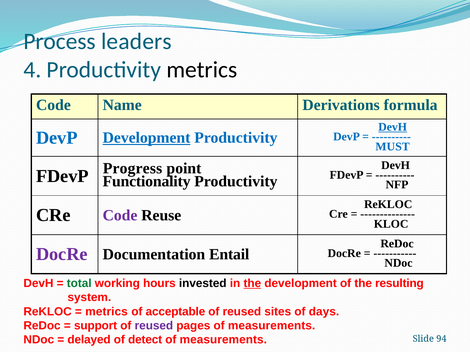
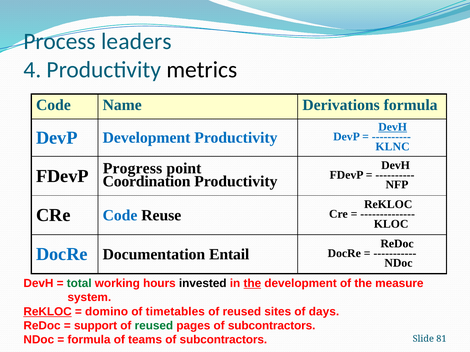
Development underline: present -> none (146, 138)
MUST: MUST -> KLNC (393, 147)
Functionality: Functionality -> Coordination (147, 181)
Code colour: purple -> blue (120, 215)
DocRe colour: purple -> blue (62, 255)
resulting: resulting -> measure (399, 284)
ReKLOC underline: none -> present (48, 312)
metrics: metrics -> domino (107, 312)
acceptable: acceptable -> timetables (175, 312)
reused colour: purple -> green (154, 326)
pages of measurements: measurements -> subcontractors (272, 326)
delayed: delayed -> formula (89, 340)
detect: detect -> teams (145, 340)
measurements: measurements -> subcontractors (223, 340)
94: 94 -> 81 (441, 339)
